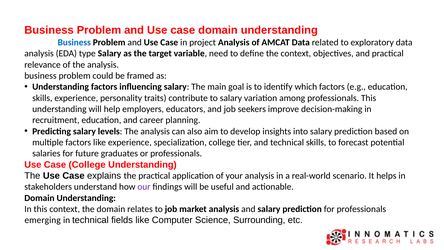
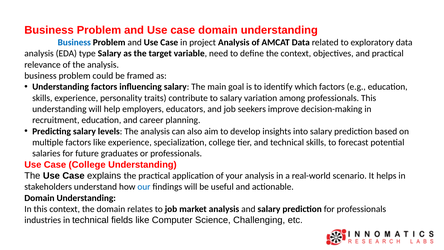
our colour: purple -> blue (144, 187)
emerging: emerging -> industries (43, 220)
Surrounding: Surrounding -> Challenging (259, 220)
